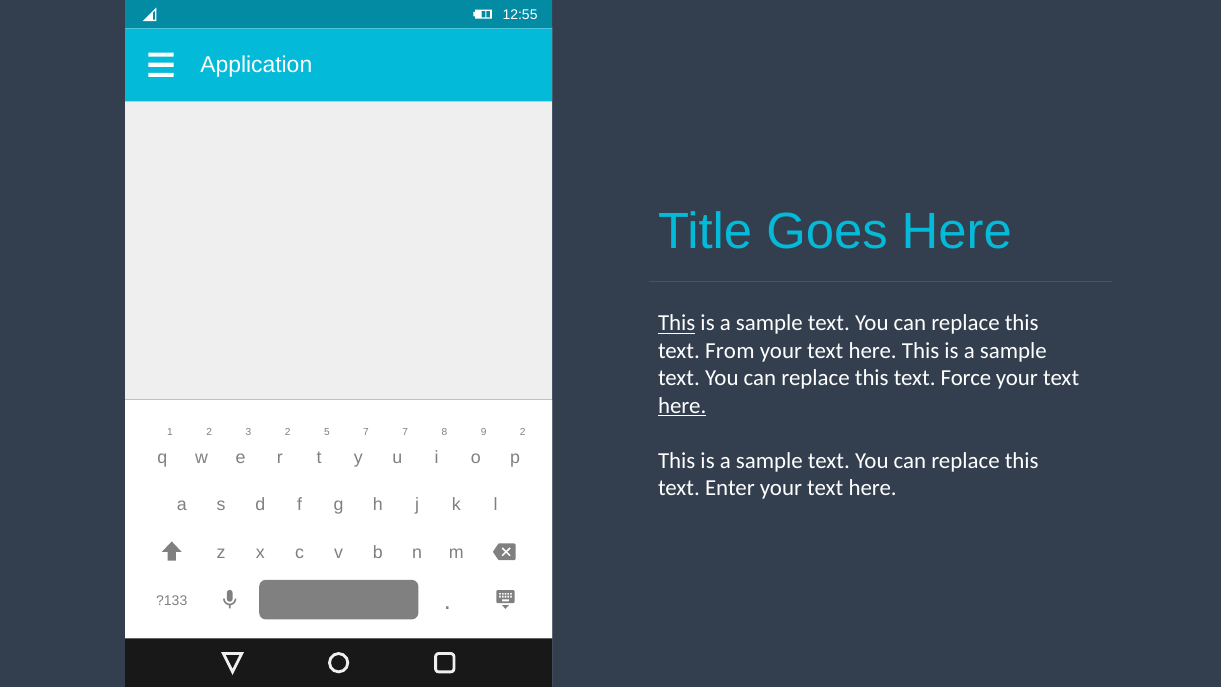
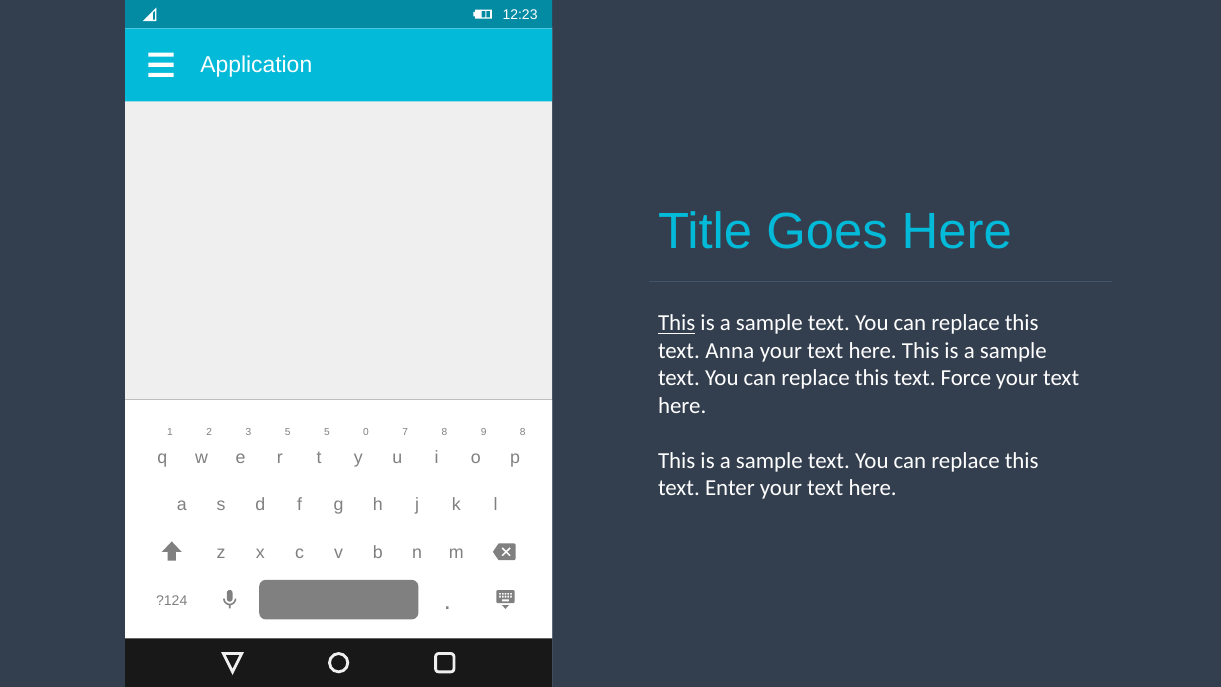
12:55: 12:55 -> 12:23 (520, 15)
From: From -> Anna (730, 351)
here underline: present -> none (682, 406)
3 2: 2 -> 5 (288, 432)
5 7: 7 -> 0 (366, 432)
9 2: 2 -> 8 (523, 432)
?133: ?133 -> ?124 (172, 600)
